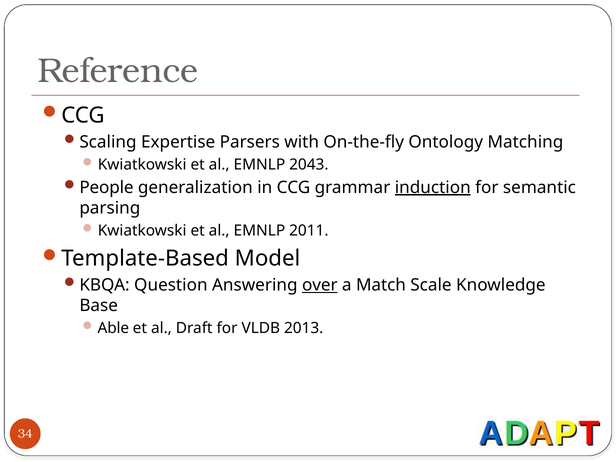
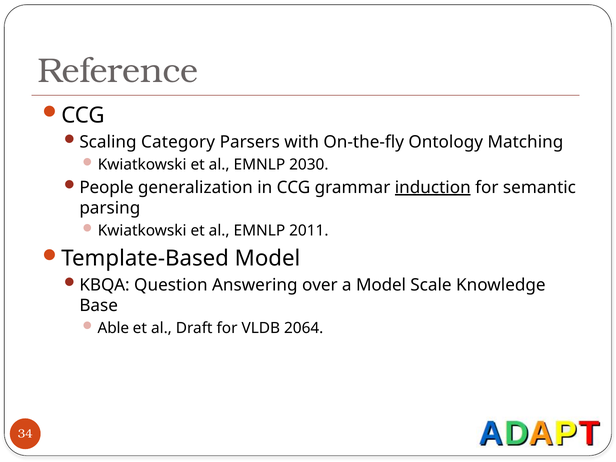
Expertise: Expertise -> Category (178, 142)
2043: 2043 -> 2030 (309, 165)
over underline: present -> none (320, 285)
a Match: Match -> Model (381, 285)
2013: 2013 -> 2064 (304, 328)
